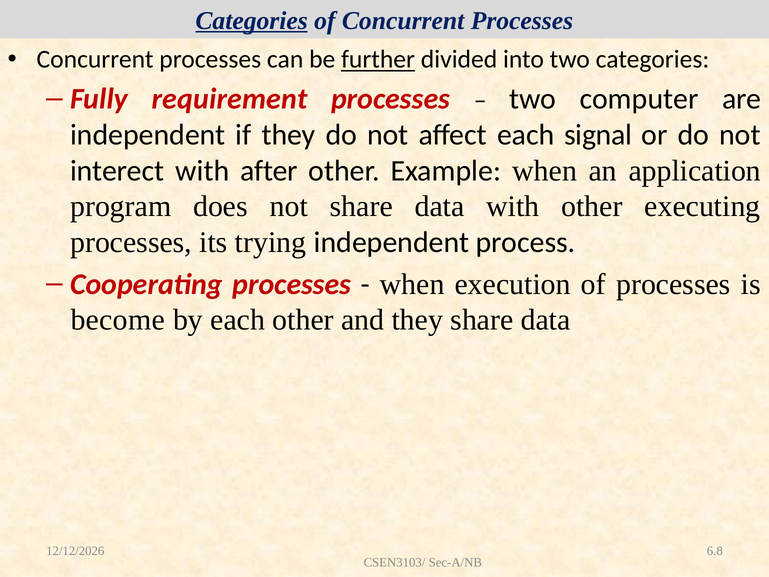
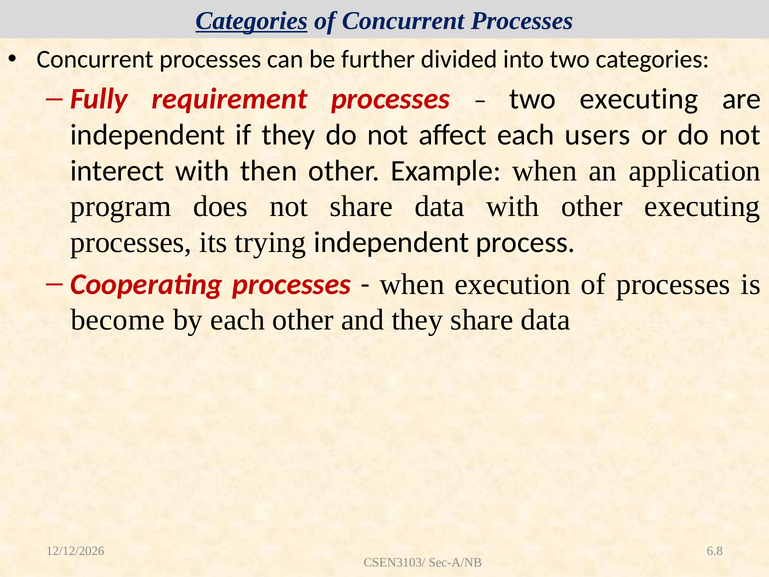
further underline: present -> none (378, 59)
two computer: computer -> executing (639, 99)
signal: signal -> users (598, 135)
after: after -> then (269, 171)
